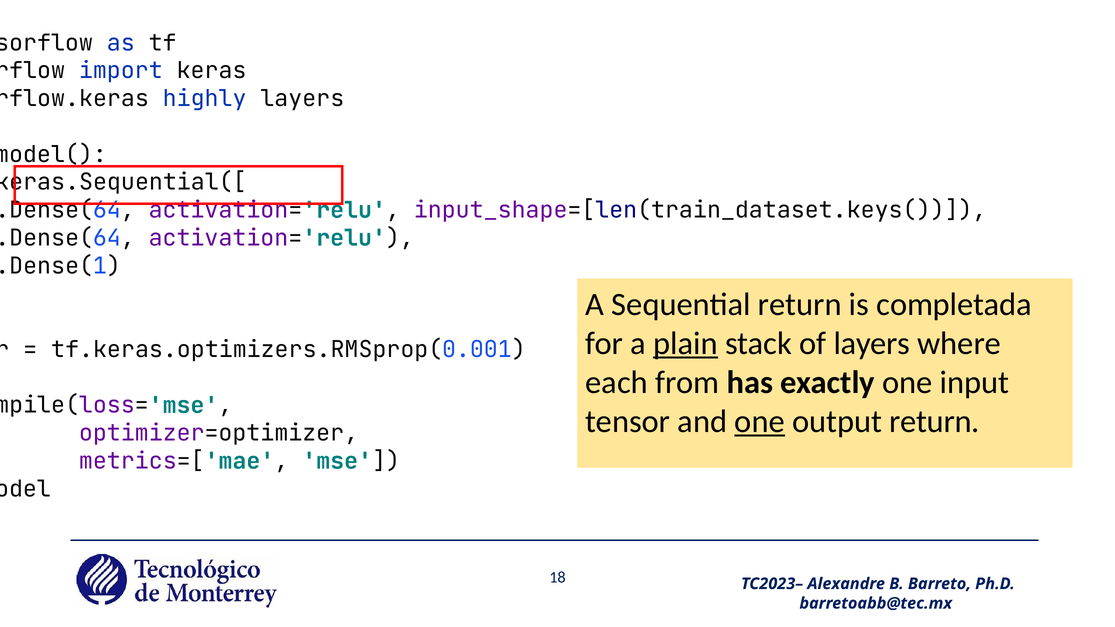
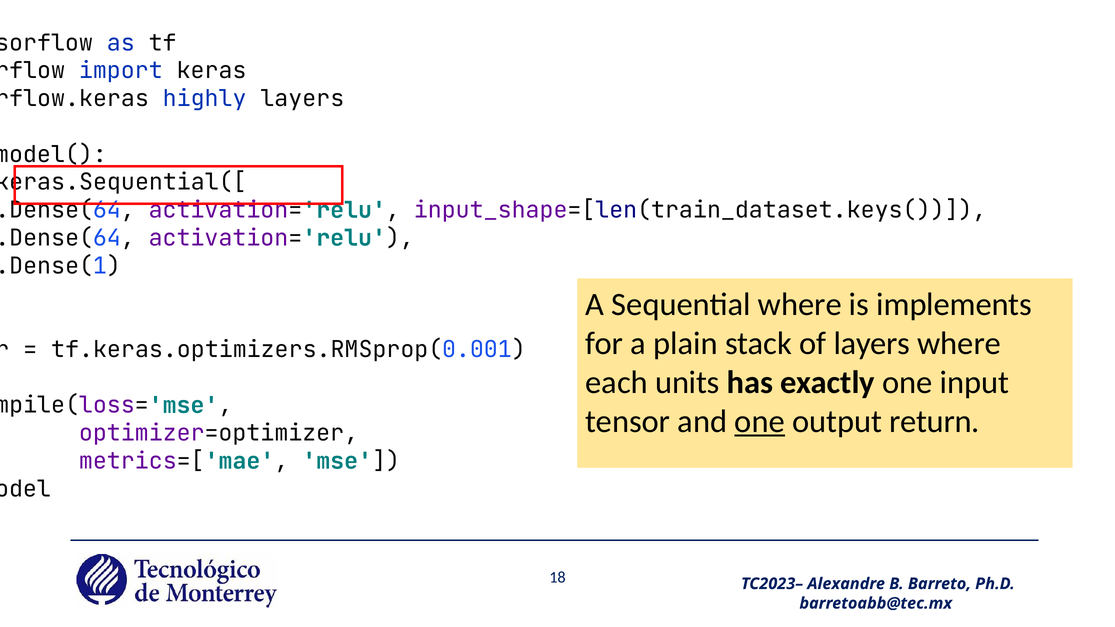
Sequential return: return -> where (800, 304)
completada: completada -> implements (954, 304)
plain underline: present -> none (685, 343)
each from: from -> units (687, 383)
